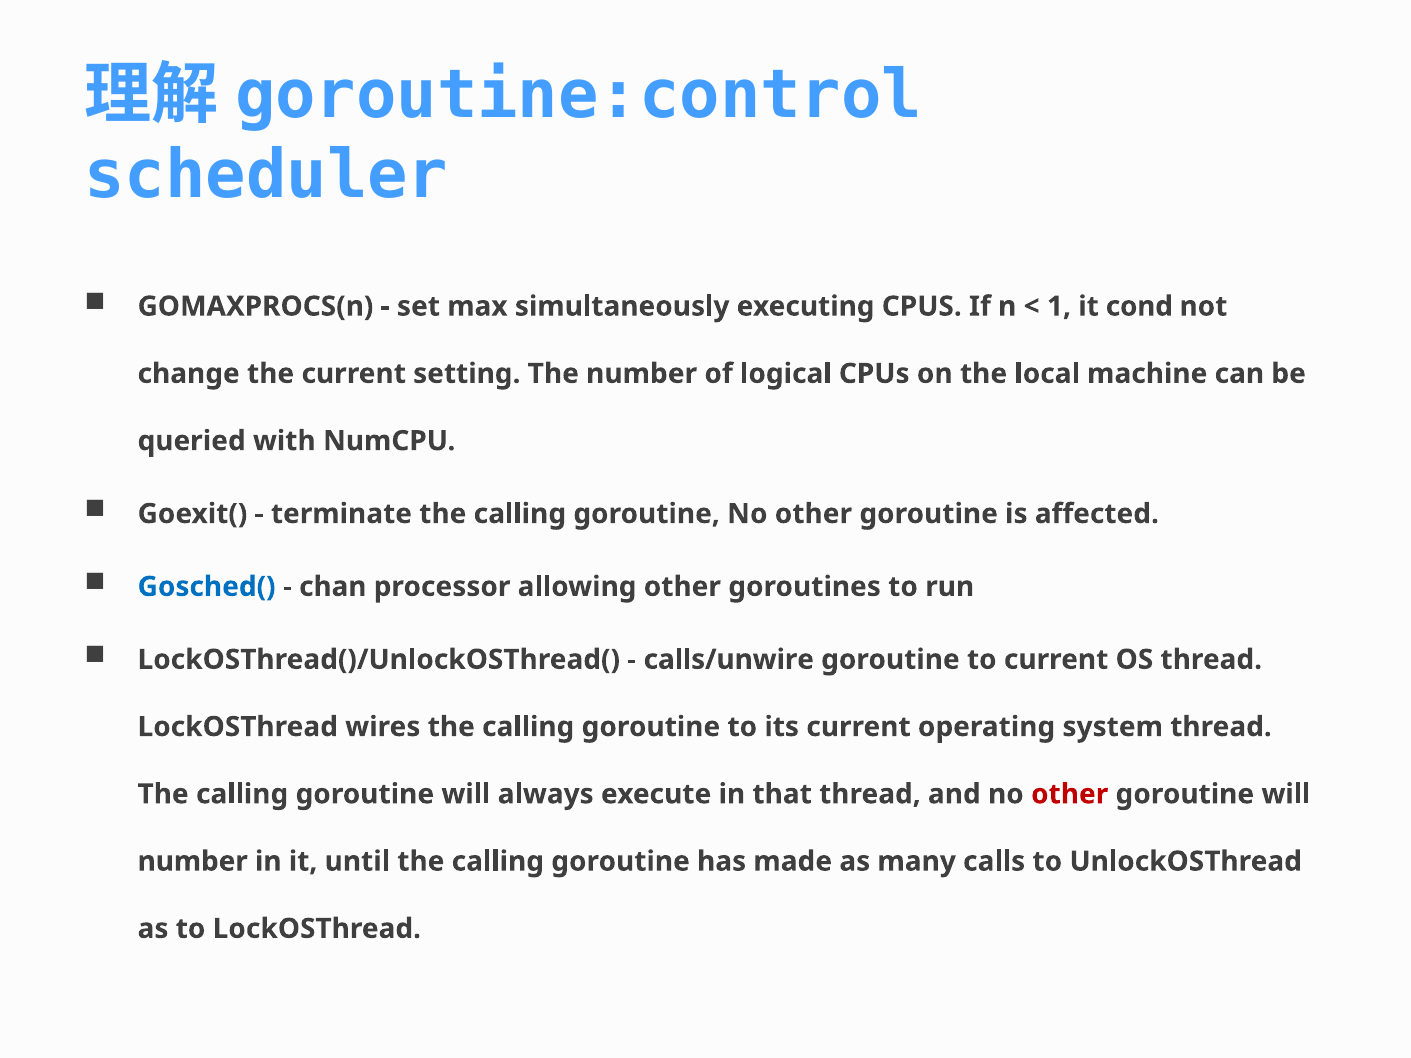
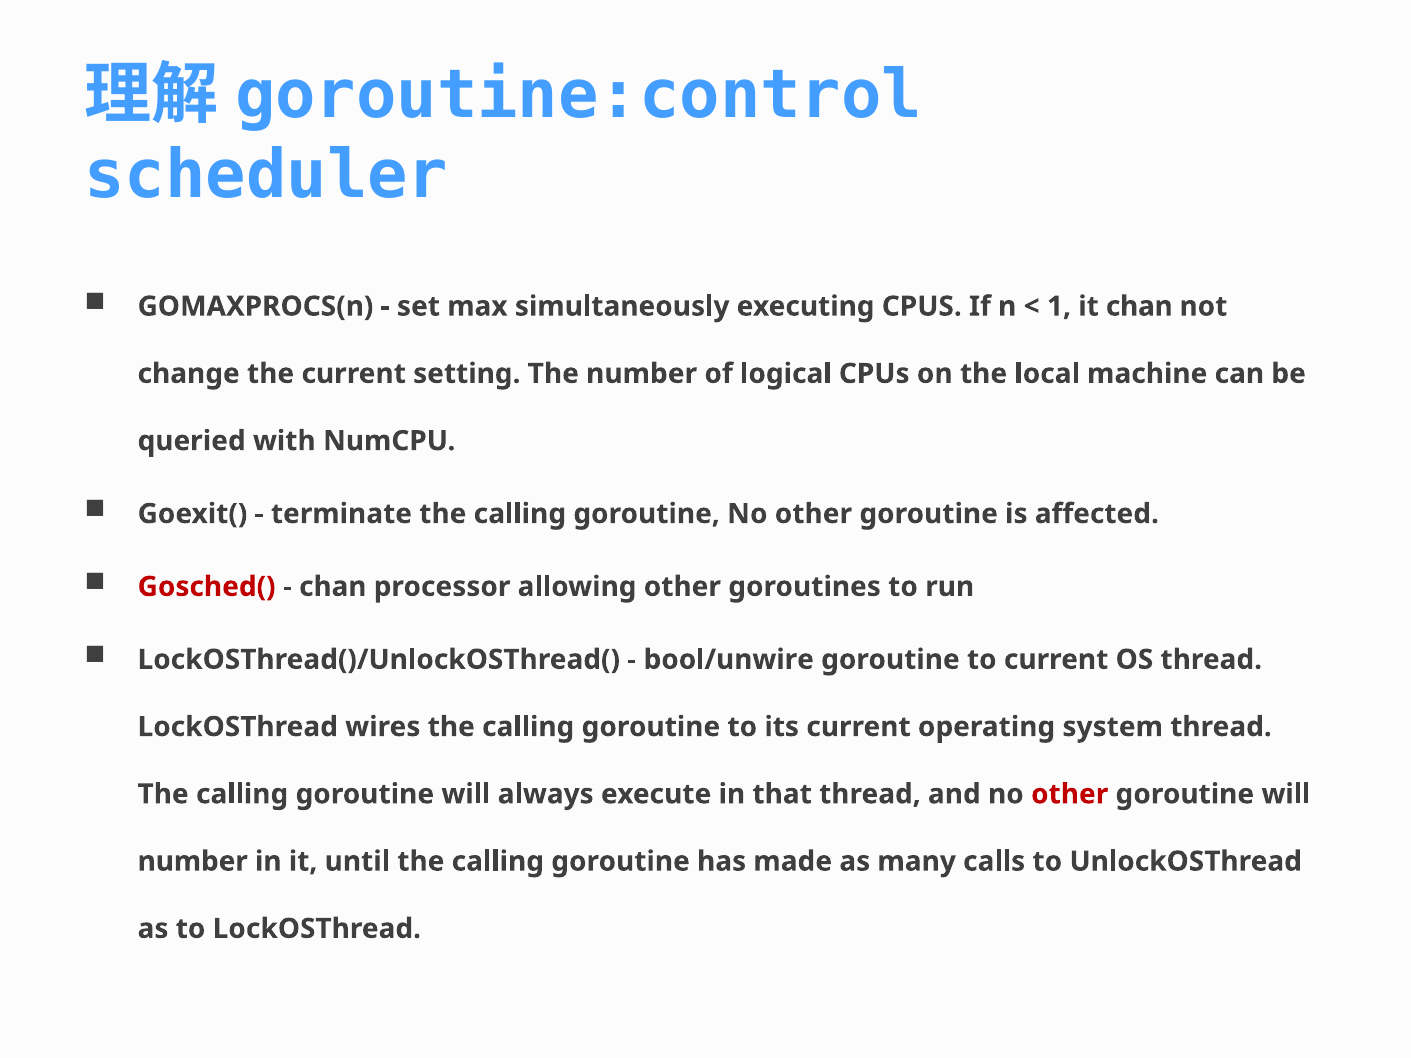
it cond: cond -> chan (1139, 306)
Gosched( colour: blue -> red (207, 587)
calls/unwire: calls/unwire -> bool/unwire (729, 660)
